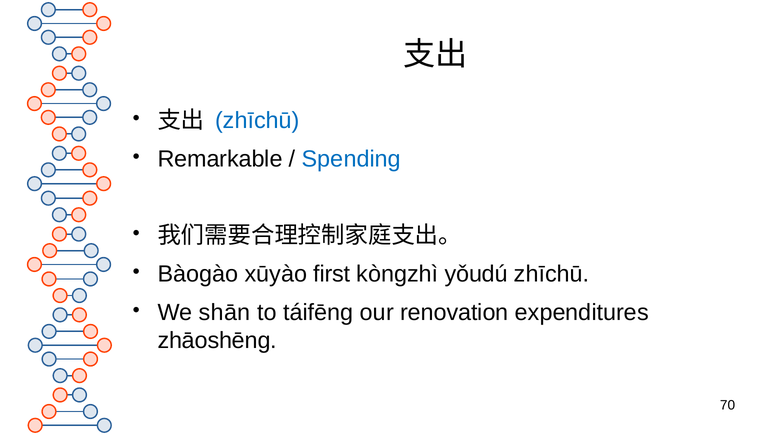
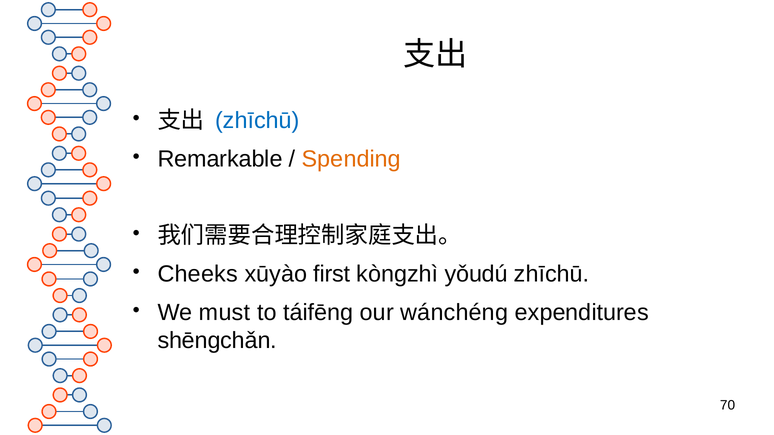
Spending colour: blue -> orange (351, 159)
Bàogào: Bàogào -> Cheeks (198, 274)
shān: shān -> must (225, 313)
renovation: renovation -> wánchéng (454, 313)
zhāoshēng: zhāoshēng -> shēngchǎn (217, 341)
